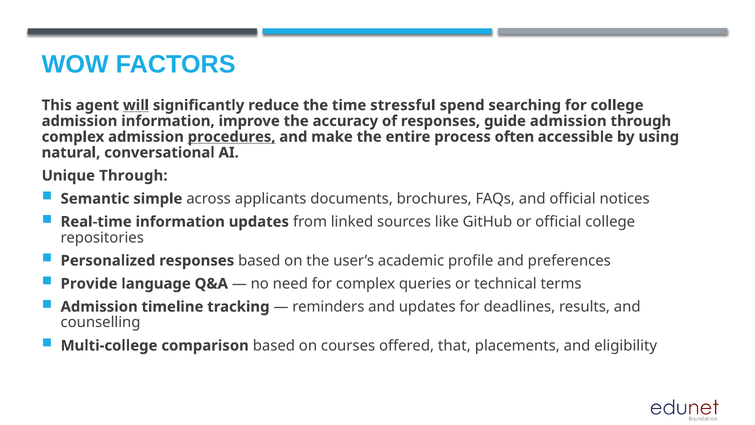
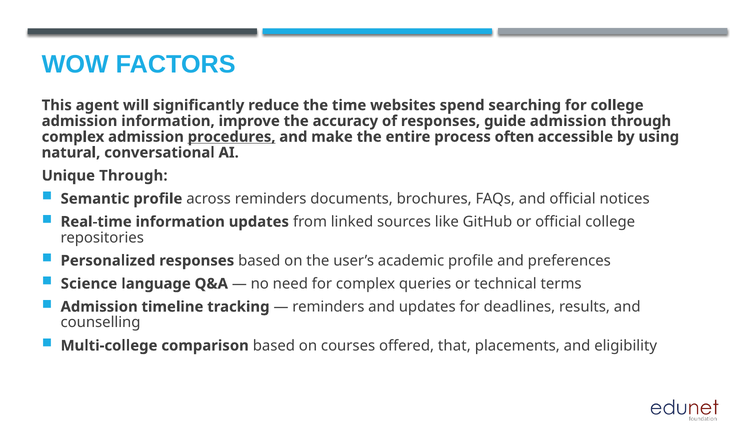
will underline: present -> none (136, 105)
stressful: stressful -> websites (403, 105)
Semantic simple: simple -> profile (158, 199)
across applicants: applicants -> reminders (271, 199)
Provide: Provide -> Science (89, 283)
